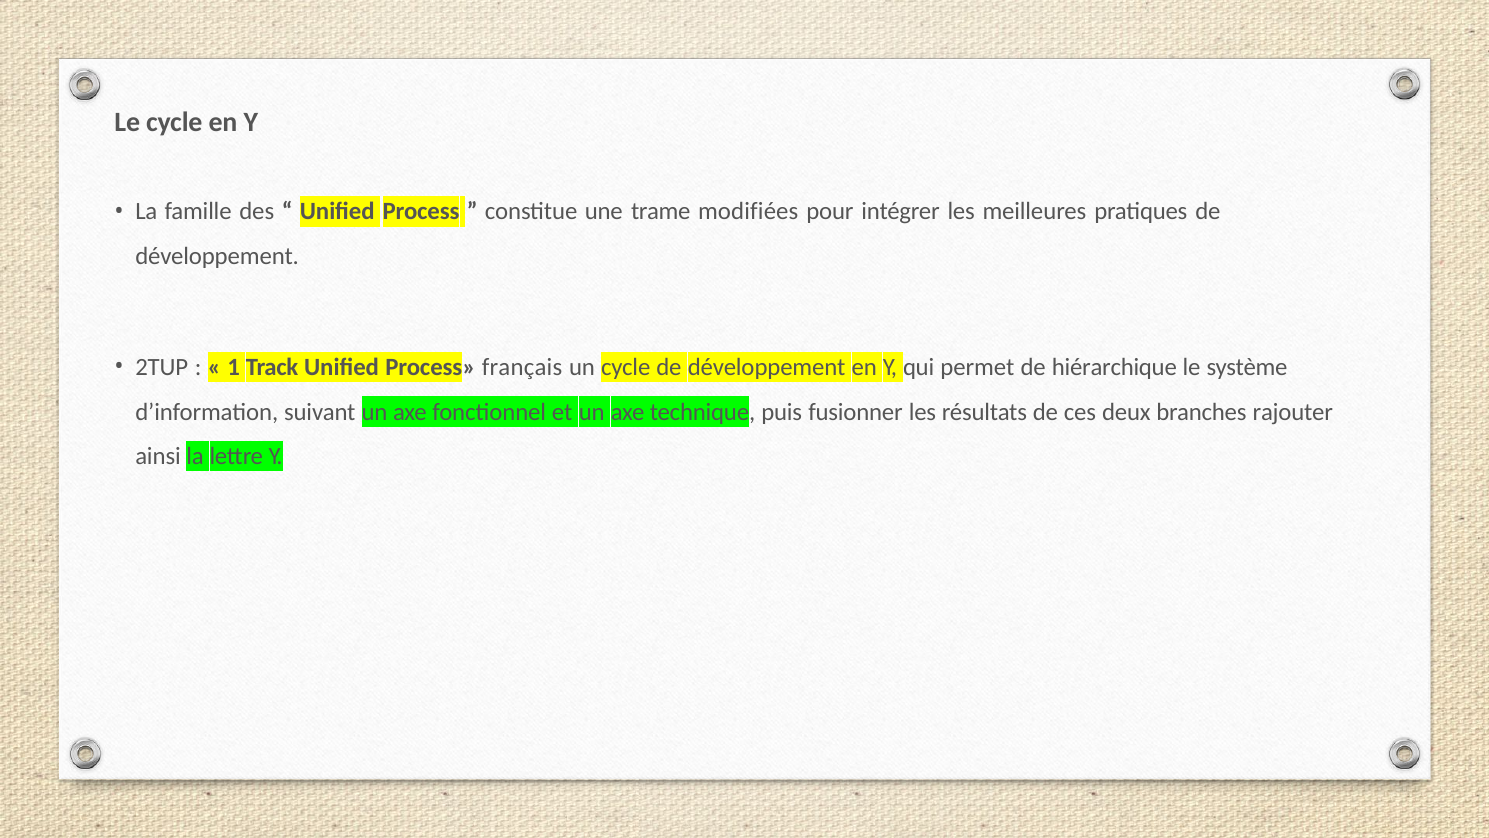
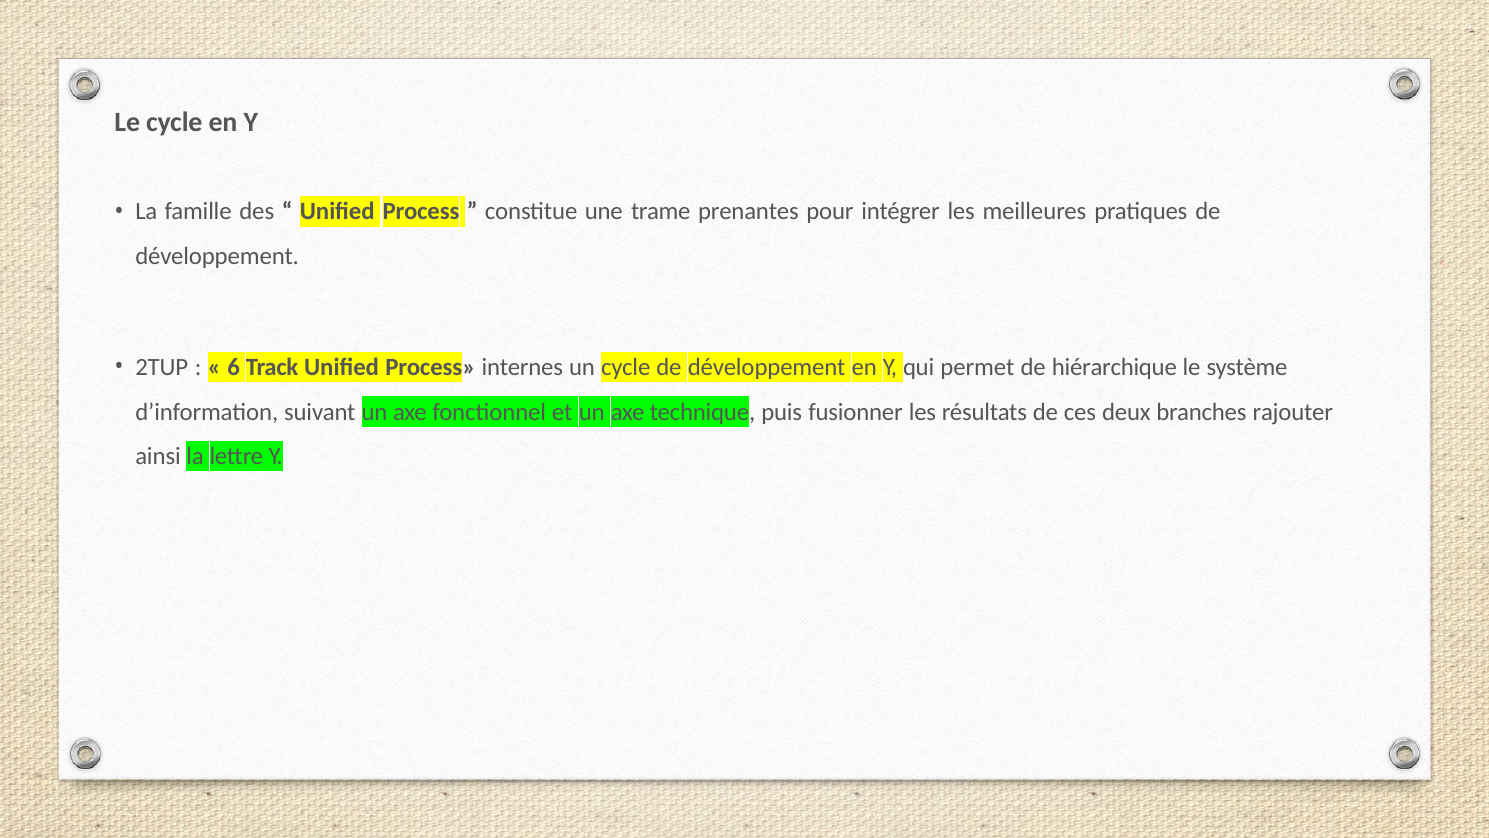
modifiées: modifiées -> prenantes (748, 211)
1: 1 -> 6 (234, 367)
français: français -> internes (522, 367)
